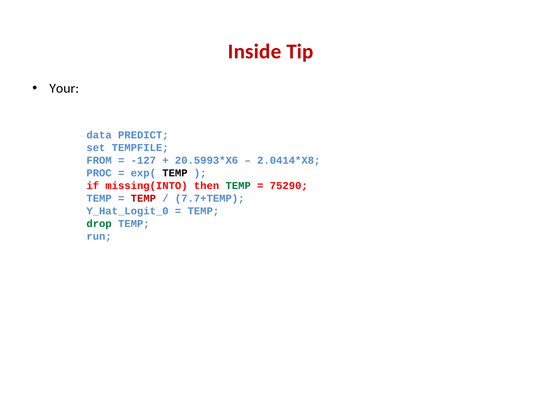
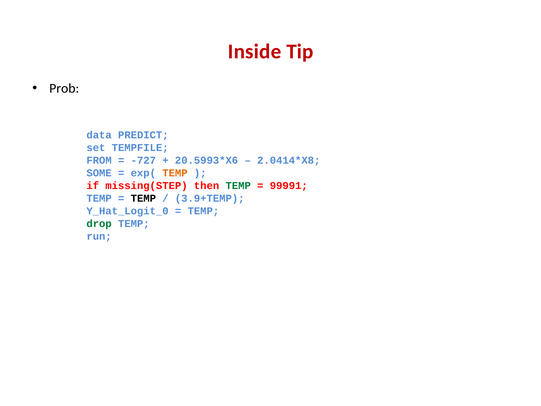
Your: Your -> Prob (64, 88)
-127: -127 -> -727 (143, 160)
PROC: PROC -> SOME (99, 173)
TEMP colour: black -> orange (175, 173)
missing(INTO: missing(INTO -> missing(STEP (146, 186)
75290: 75290 -> 99991 (289, 186)
TEMP colour: red -> black (143, 198)
7.7+TEMP: 7.7+TEMP -> 3.9+TEMP (210, 198)
